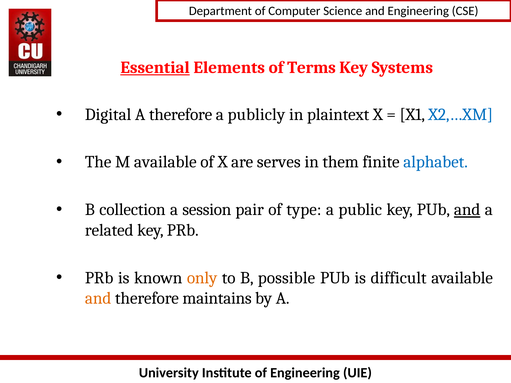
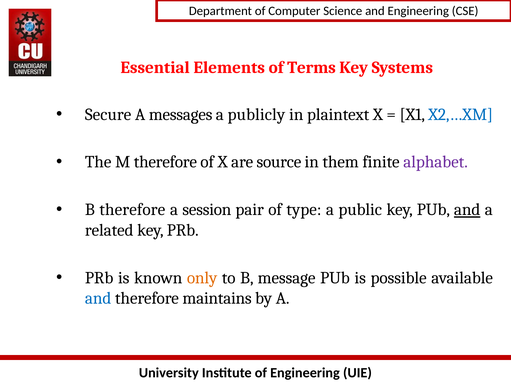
Essential underline: present -> none (155, 68)
Digital: Digital -> Secure (108, 114)
A therefore: therefore -> messages (181, 114)
M available: available -> therefore (165, 162)
serves: serves -> source (279, 162)
alphabet colour: blue -> purple (436, 162)
B collection: collection -> therefore (132, 210)
possible: possible -> message (287, 278)
difficult: difficult -> possible (399, 278)
and colour: orange -> blue (98, 298)
